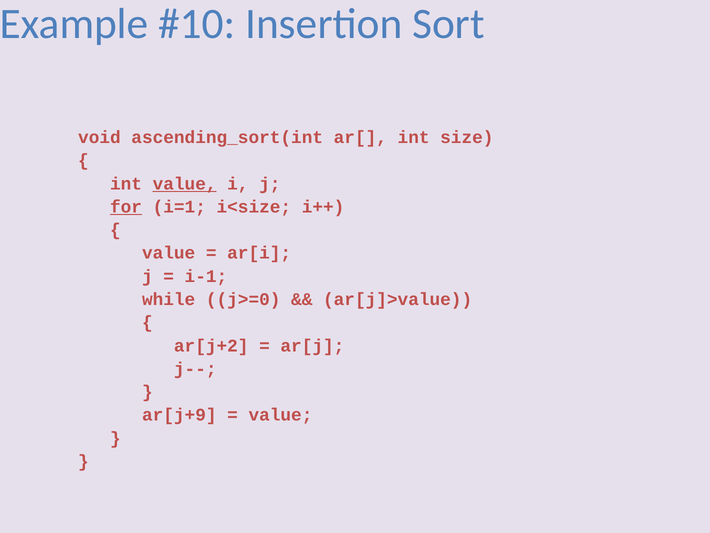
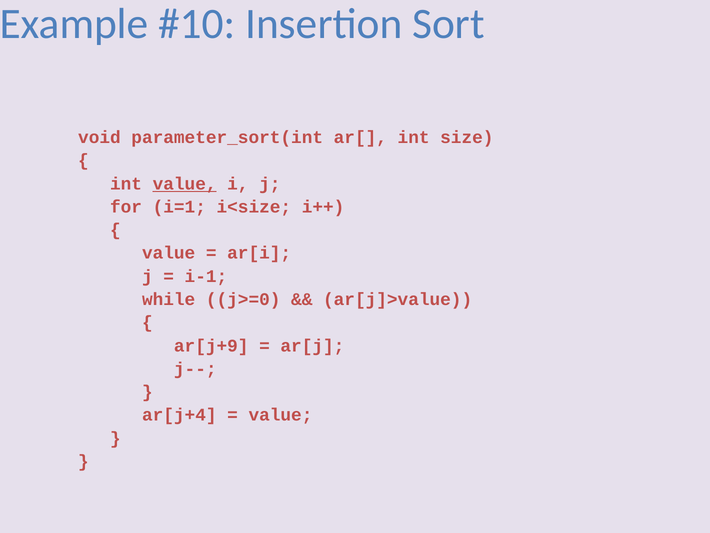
ascending_sort(int: ascending_sort(int -> parameter_sort(int (227, 137)
for underline: present -> none (126, 207)
ar[j+2: ar[j+2 -> ar[j+9 (211, 345)
ar[j+9: ar[j+9 -> ar[j+4 (179, 415)
